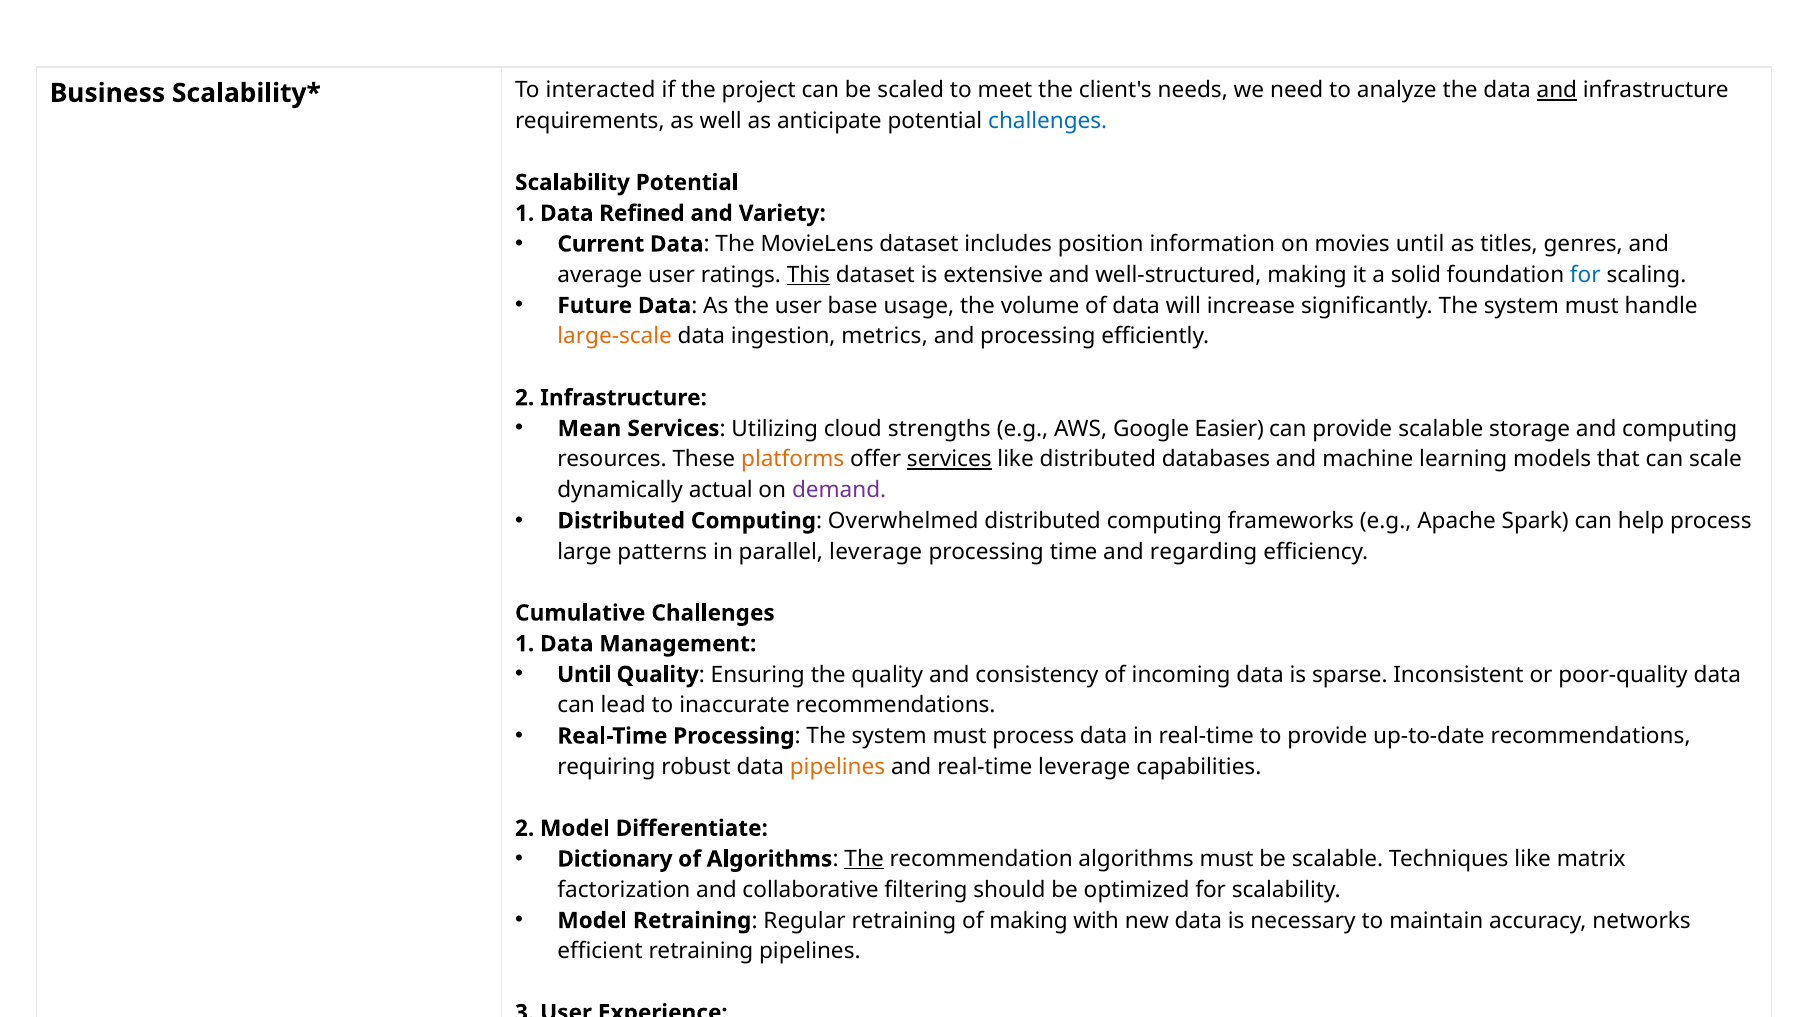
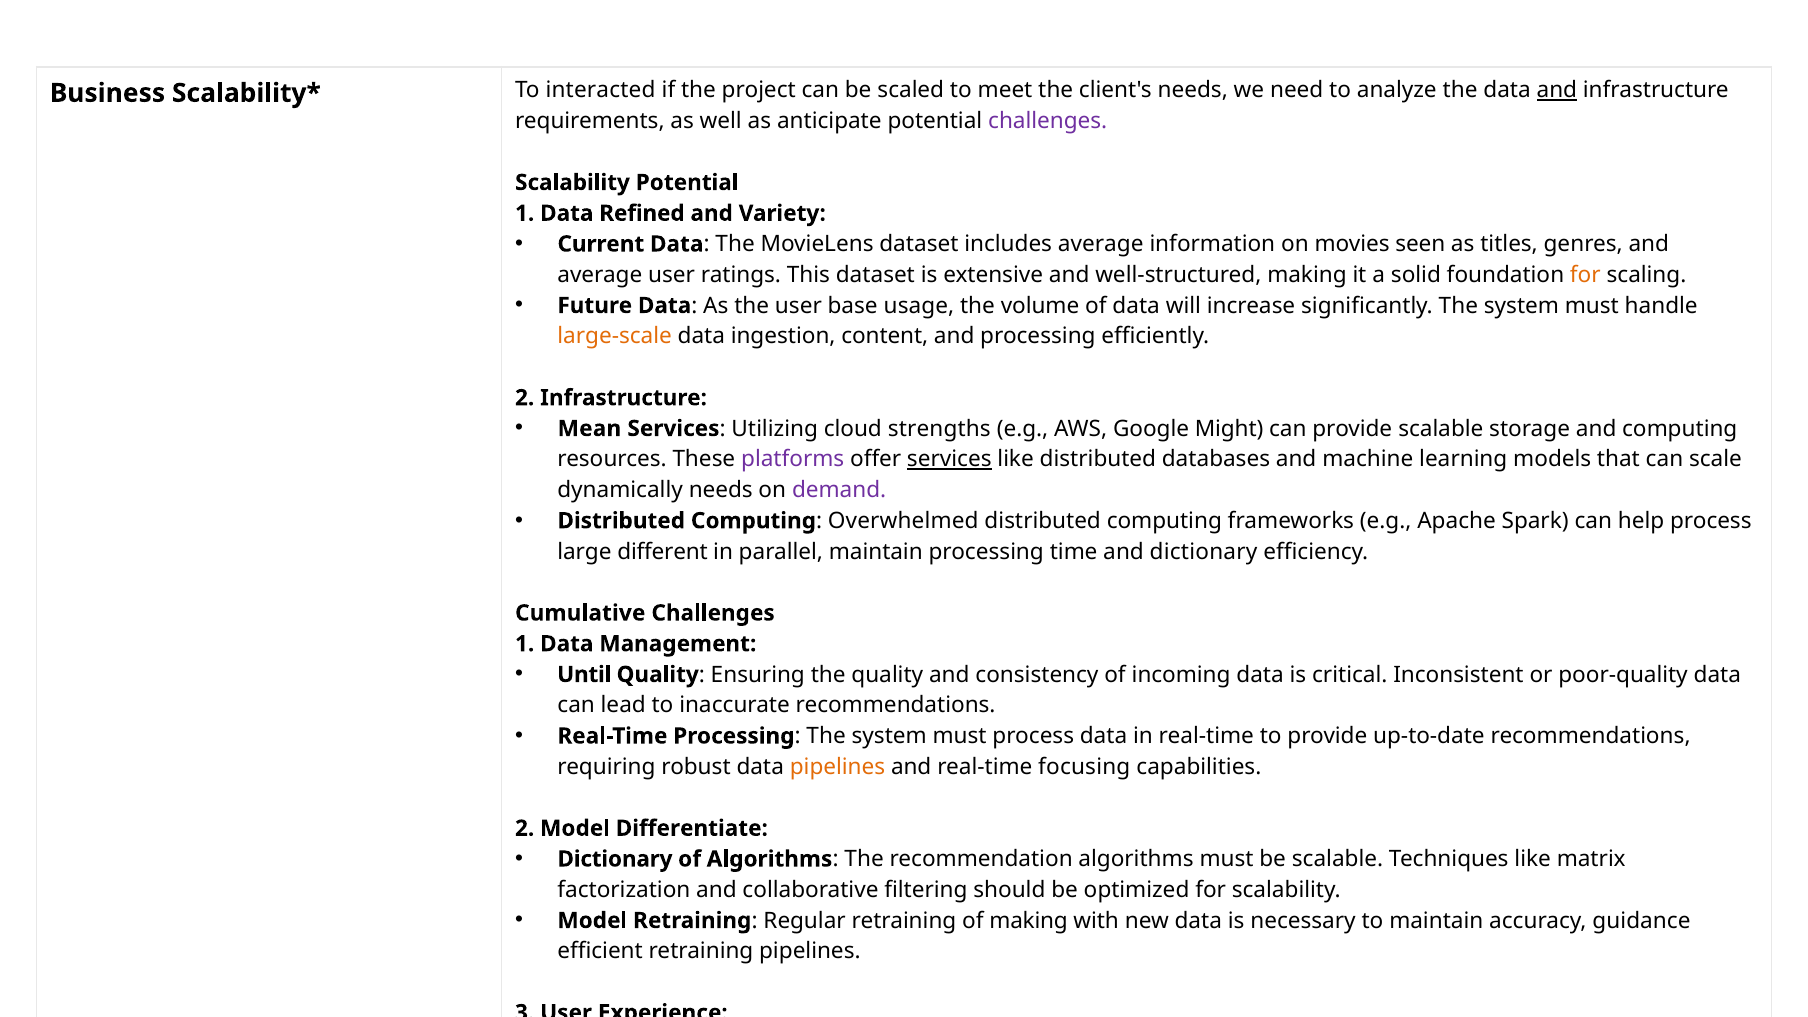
challenges colour: blue -> purple (1048, 121)
includes position: position -> average (1101, 244)
movies until: until -> seen (1420, 244)
This underline: present -> none (808, 275)
for colour: blue -> orange (1585, 275)
metrics: metrics -> content (885, 336)
Easier: Easier -> Might (1229, 429)
platforms colour: orange -> purple (793, 459)
dynamically actual: actual -> needs (721, 490)
large patterns: patterns -> different (663, 552)
parallel leverage: leverage -> maintain (876, 552)
and regarding: regarding -> dictionary (1204, 552)
data is sparse: sparse -> critical (1350, 675)
real-time leverage: leverage -> focusing (1084, 767)
The underline: present -> none (864, 859)
networks: networks -> guidance (1642, 921)
